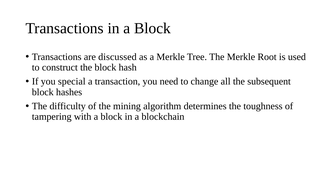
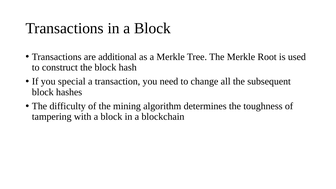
discussed: discussed -> additional (118, 57)
